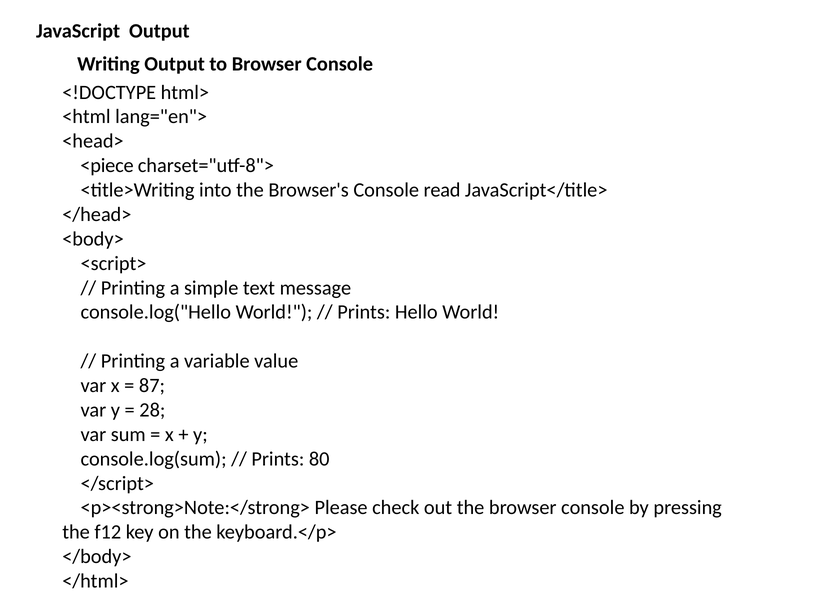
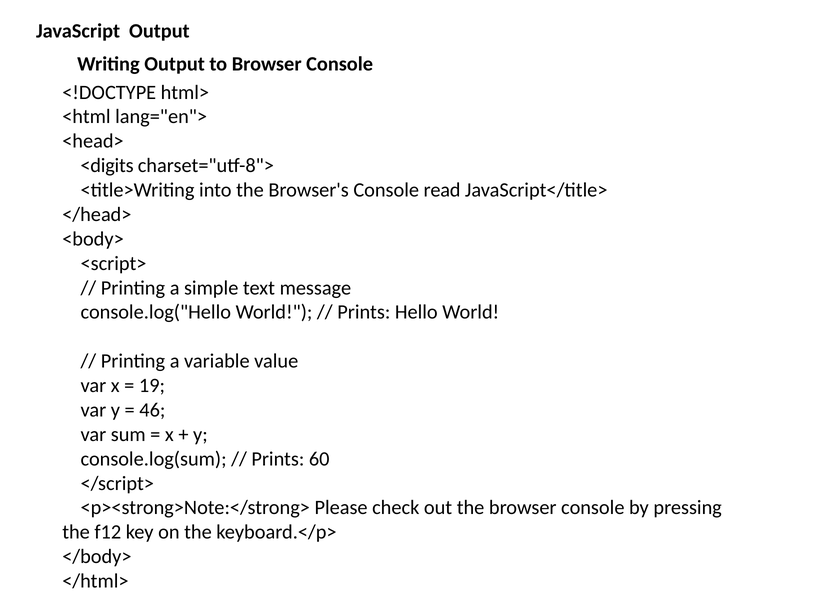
<piece: <piece -> <digits (107, 165)
87: 87 -> 19 (152, 385)
28: 28 -> 46 (152, 410)
80: 80 -> 60 (319, 459)
